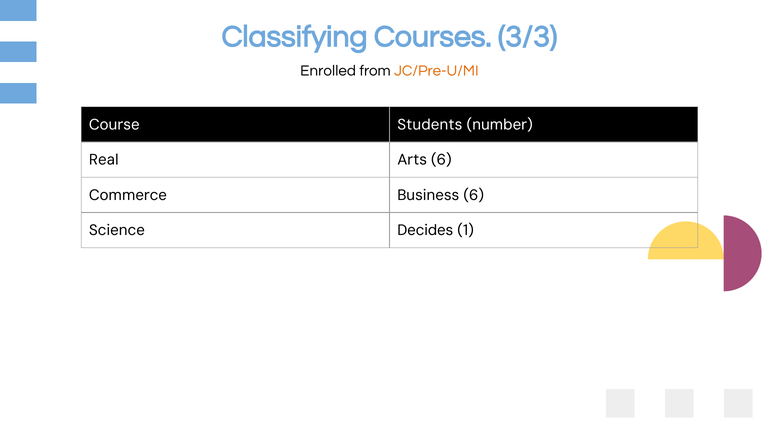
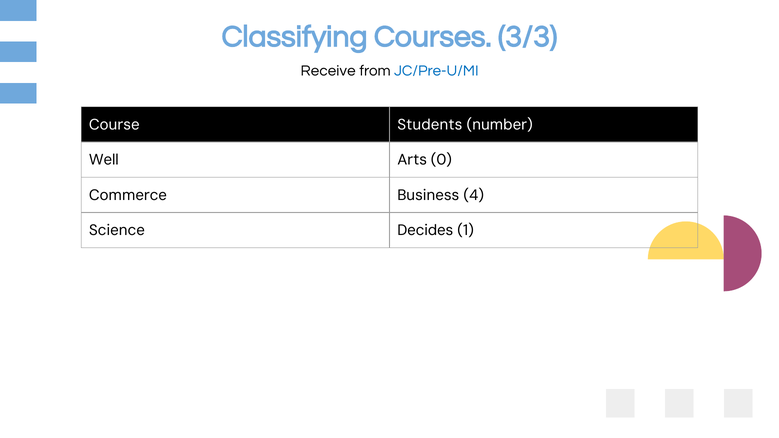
Enrolled: Enrolled -> Receive (328, 71)
JC/Pre-U/MI colour: orange -> blue (436, 71)
Real: Real -> Well (104, 160)
Arts 6: 6 -> 0 (441, 160)
Business 6: 6 -> 4 (474, 195)
